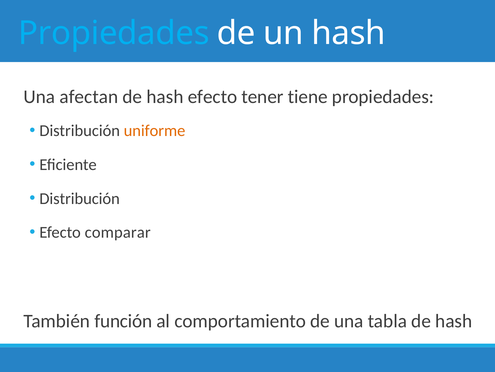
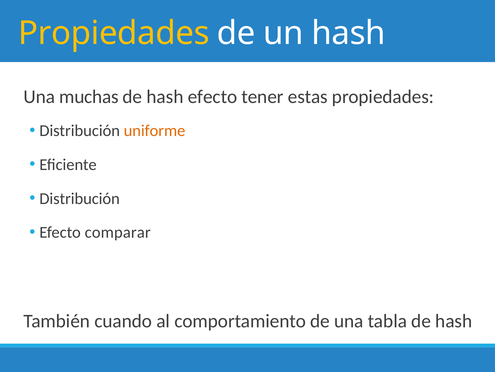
Propiedades colour: light blue -> yellow (114, 33)
afectan: afectan -> muchas (89, 97)
tiene: tiene -> estas (308, 97)
función: función -> cuando (123, 321)
